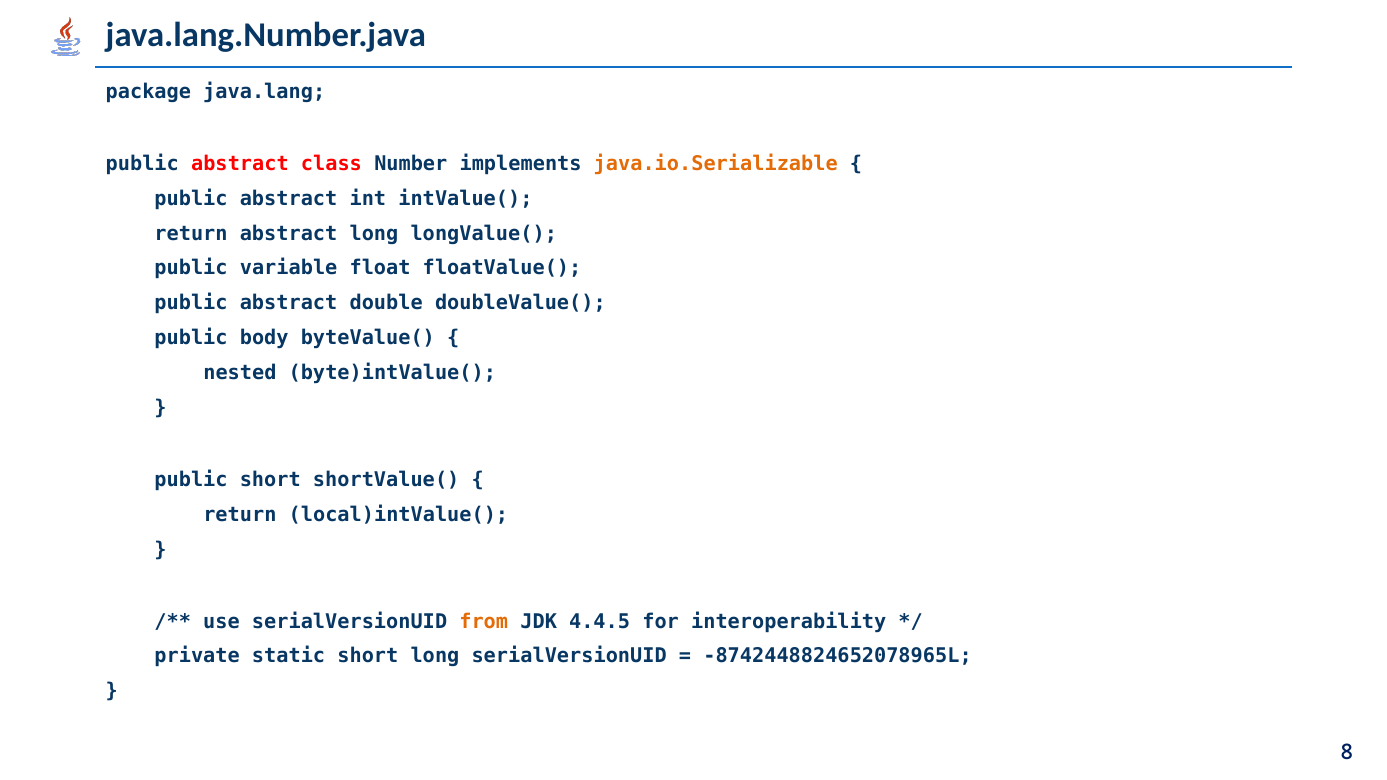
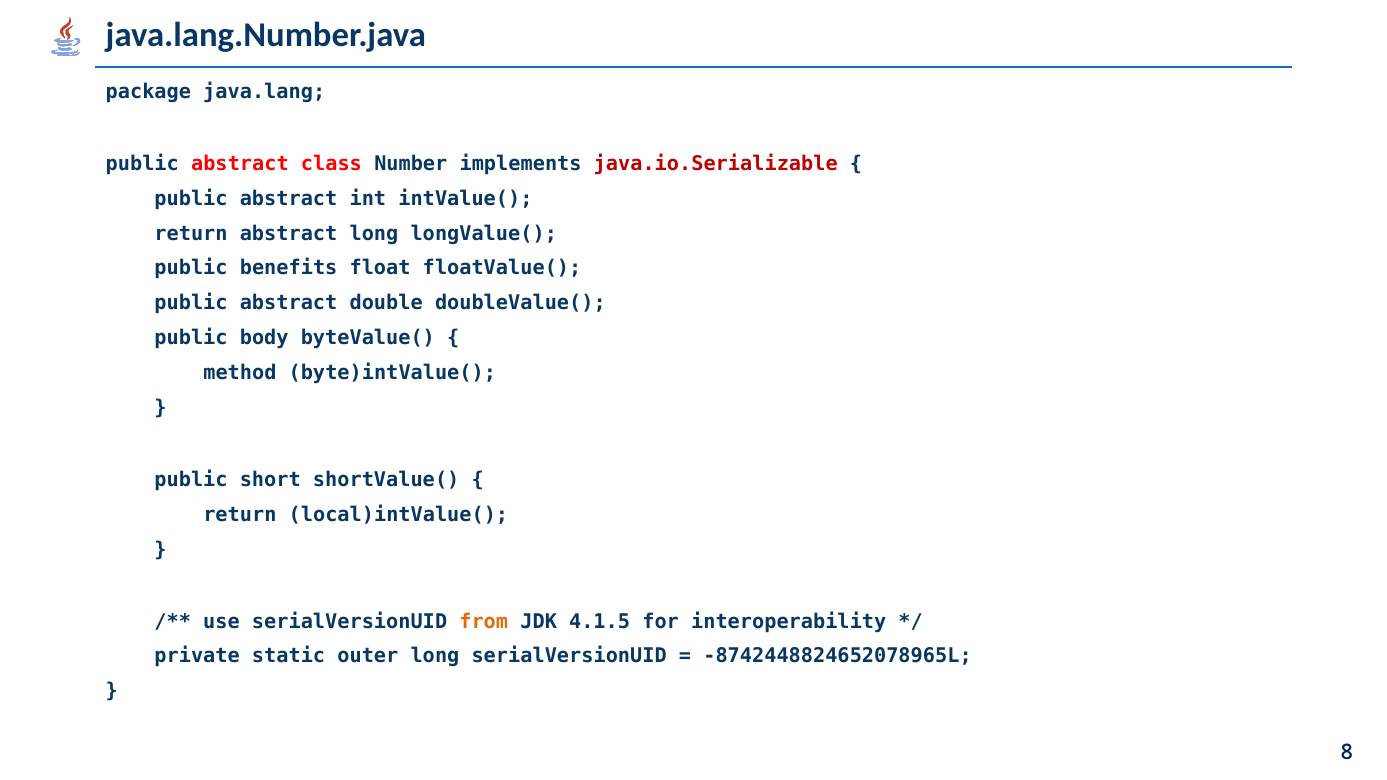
java.io.Serializable colour: orange -> red (716, 164)
variable: variable -> benefits (289, 268)
nested: nested -> method (240, 373)
4.4.5: 4.4.5 -> 4.1.5 (600, 622)
static short: short -> outer (368, 656)
